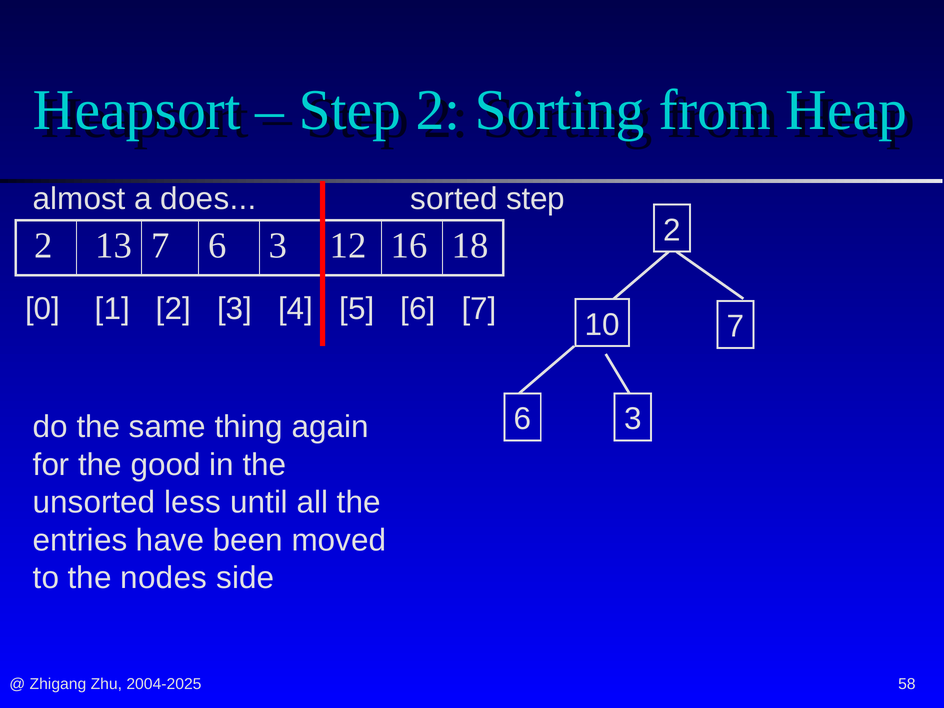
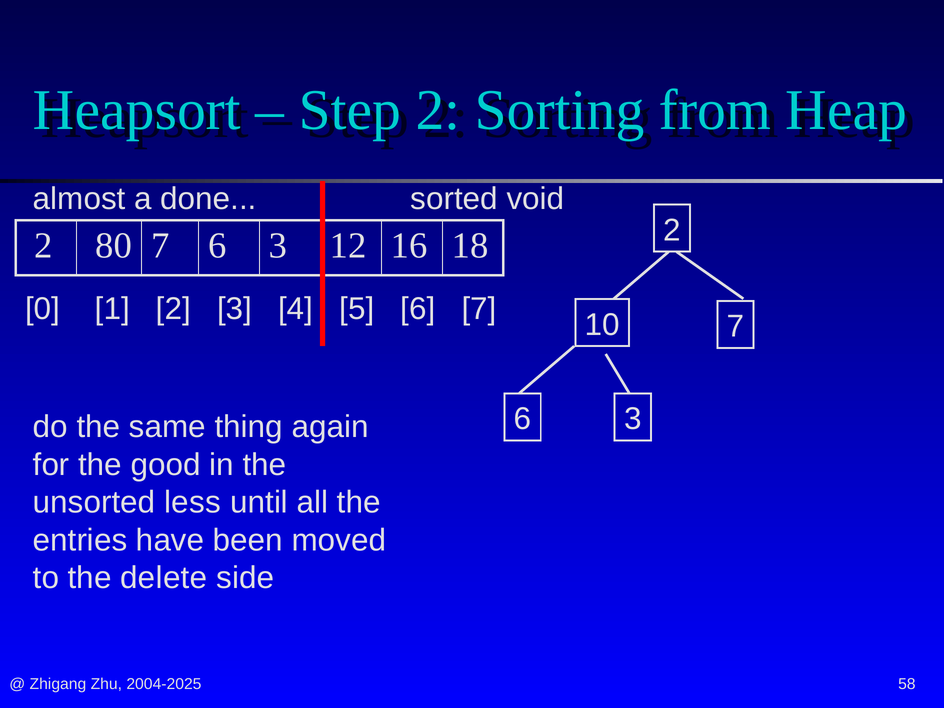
does: does -> done (209, 199)
sorted step: step -> void (535, 199)
13: 13 -> 80 (114, 246)
nodes: nodes -> delete (164, 578)
